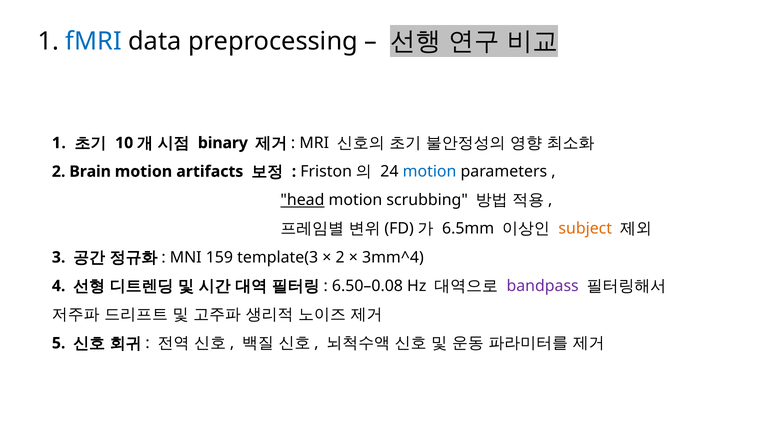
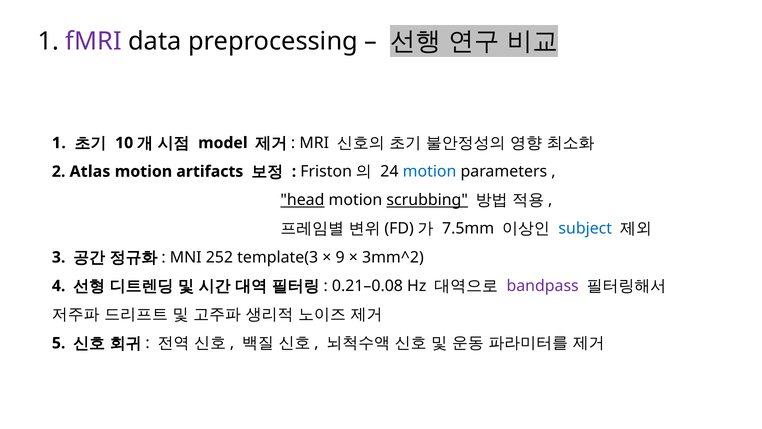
fMRI colour: blue -> purple (94, 41)
binary: binary -> model (223, 143)
Brain: Brain -> Atlas (90, 171)
scrubbing underline: none -> present (427, 200)
6.5mm: 6.5mm -> 7.5mm (468, 229)
subject colour: orange -> blue (585, 229)
159: 159 -> 252 (219, 257)
2: 2 -> 9 (340, 257)
3mm^4: 3mm^4 -> 3mm^2 (393, 257)
6.50–0.08: 6.50–0.08 -> 0.21–0.08 (367, 286)
